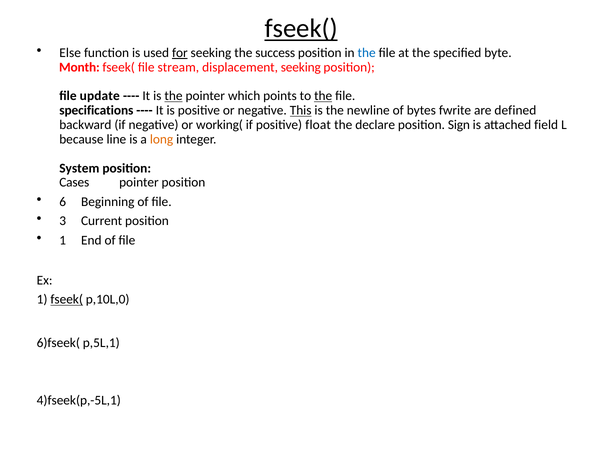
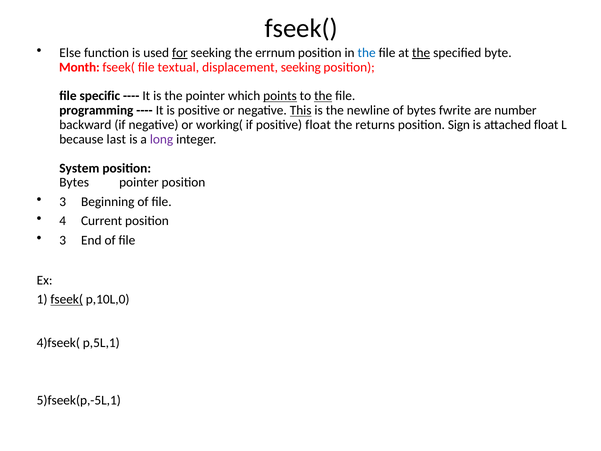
fseek( underline: present -> none (301, 29)
success: success -> errnum (275, 53)
the underline: none -> present (421, 53)
stream: stream -> textual (178, 67)
update: update -> specific (100, 96)
the underline: present -> none (174, 96)
points underline: none -> present (280, 96)
specifications: specifications -> programming (96, 110)
defined: defined -> number (515, 110)
declare: declare -> returns (375, 125)
attached field: field -> float (546, 125)
line: line -> last (116, 139)
long colour: orange -> purple (162, 139)
Cases: Cases -> Bytes (74, 182)
6: 6 -> 3 (63, 202)
3: 3 -> 4 (63, 221)
1: 1 -> 3 (63, 240)
6)fseek(: 6)fseek( -> 4)fseek( (58, 343)
4)fseek(p,-5L,1: 4)fseek(p,-5L,1 -> 5)fseek(p,-5L,1 (79, 400)
